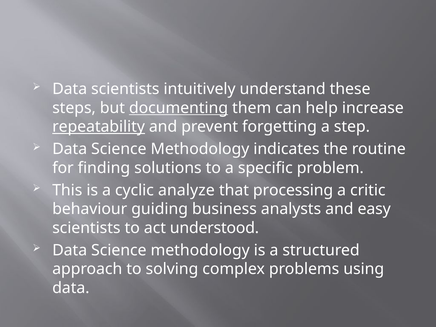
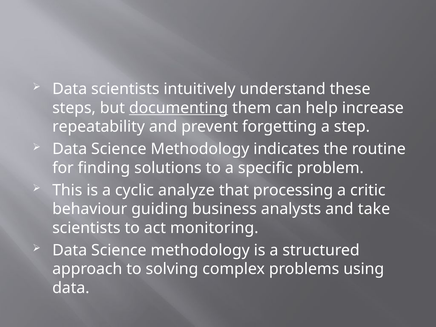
repeatability underline: present -> none (99, 127)
easy: easy -> take (374, 209)
understood: understood -> monitoring (214, 228)
